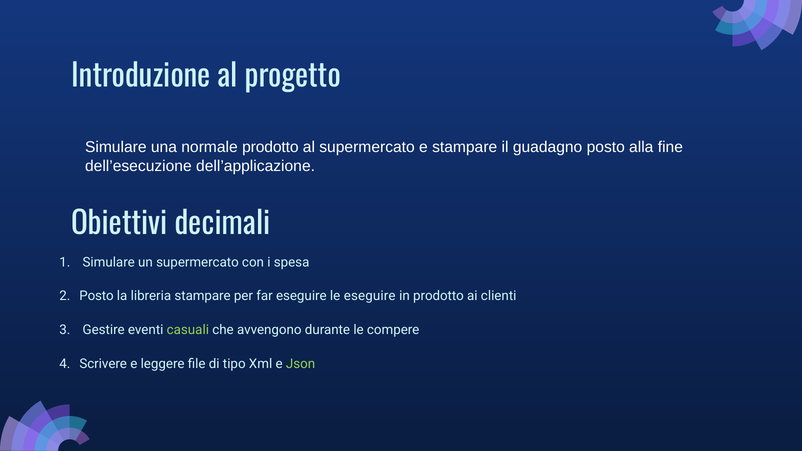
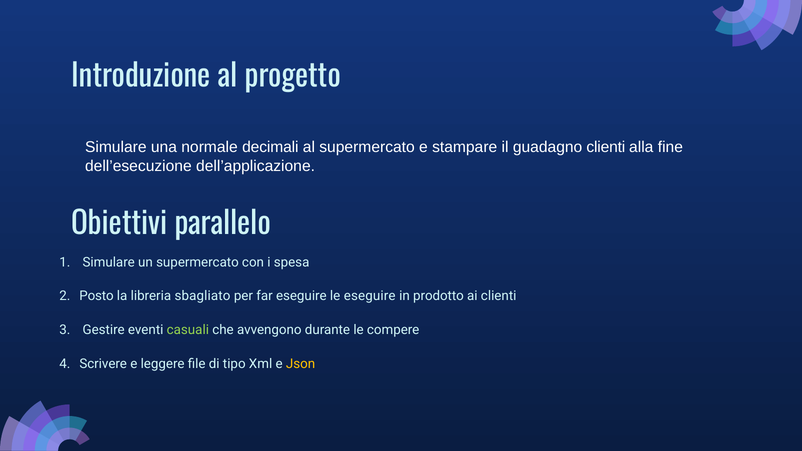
normale prodotto: prodotto -> decimali (270, 147)
guadagno posto: posto -> clienti (606, 147)
decimali: decimali -> parallelo (223, 224)
libreria stampare: stampare -> sbagliato (202, 296)
Json colour: light green -> yellow (301, 364)
